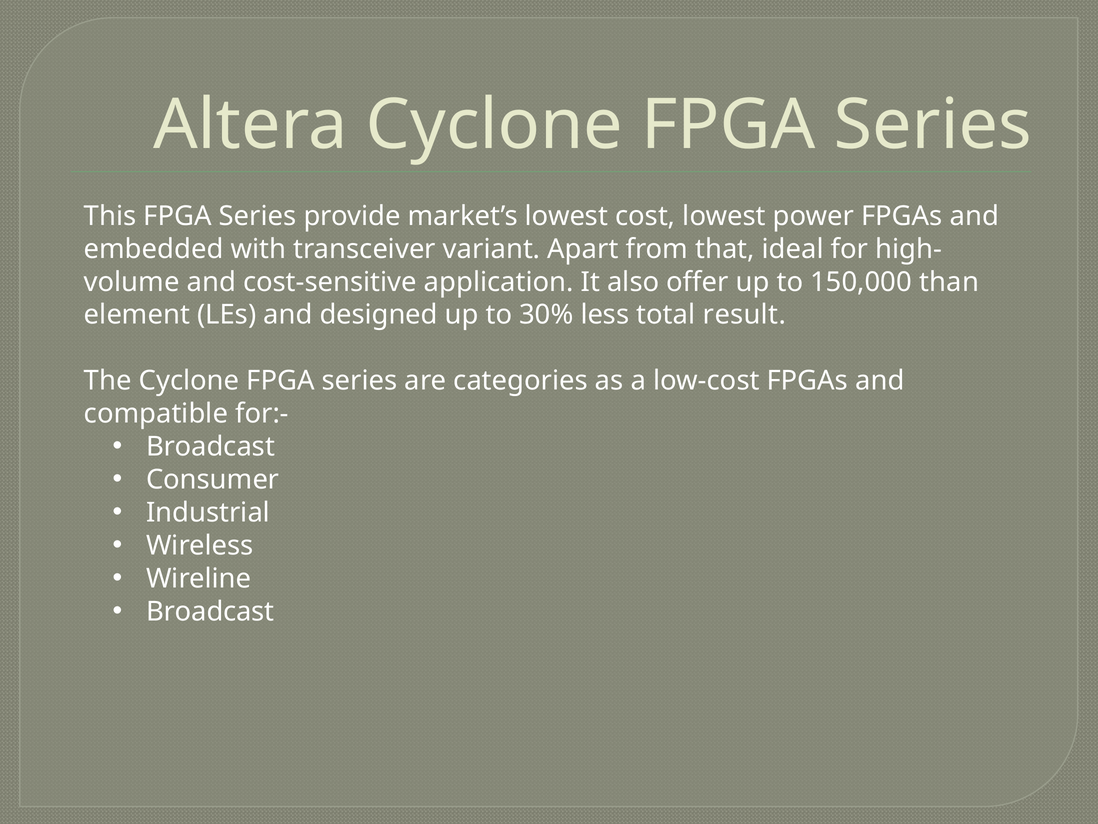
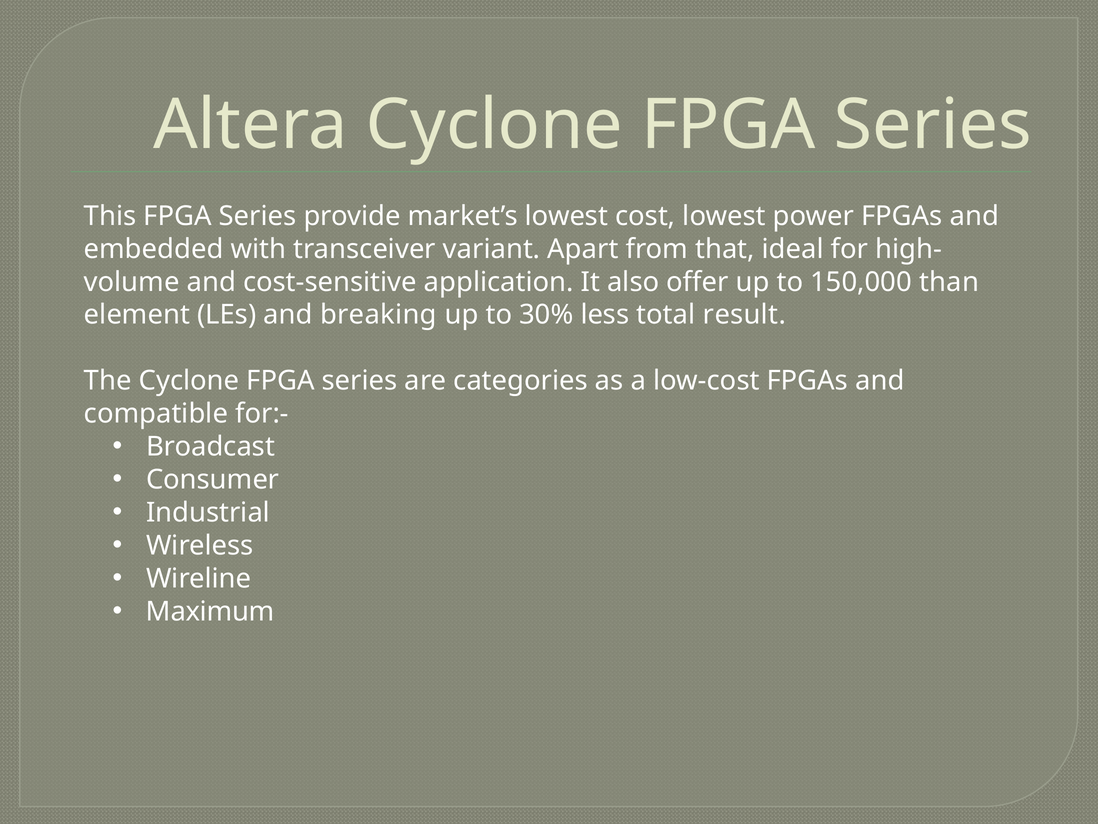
designed: designed -> breaking (378, 315)
Broadcast: Broadcast -> Maximum (210, 611)
